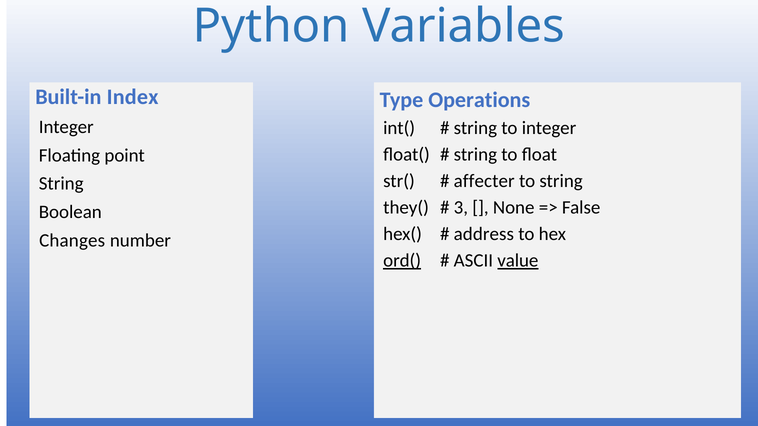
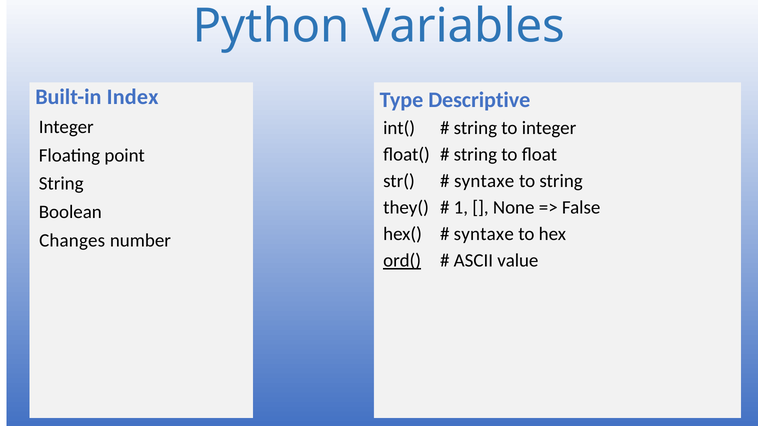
Operations: Operations -> Descriptive (479, 100)
affecter: affecter -> syntaxe (484, 181)
3: 3 -> 1 (461, 208)
address: address -> syntaxe (484, 234)
value underline: present -> none (518, 261)
